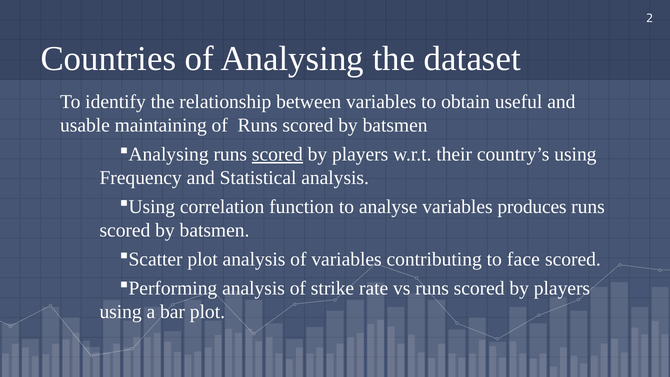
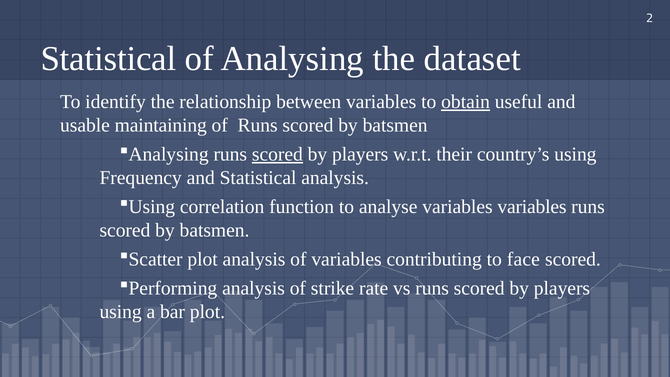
Countries: Countries -> Statistical (108, 58)
obtain underline: none -> present (466, 102)
variables produces: produces -> variables (532, 207)
